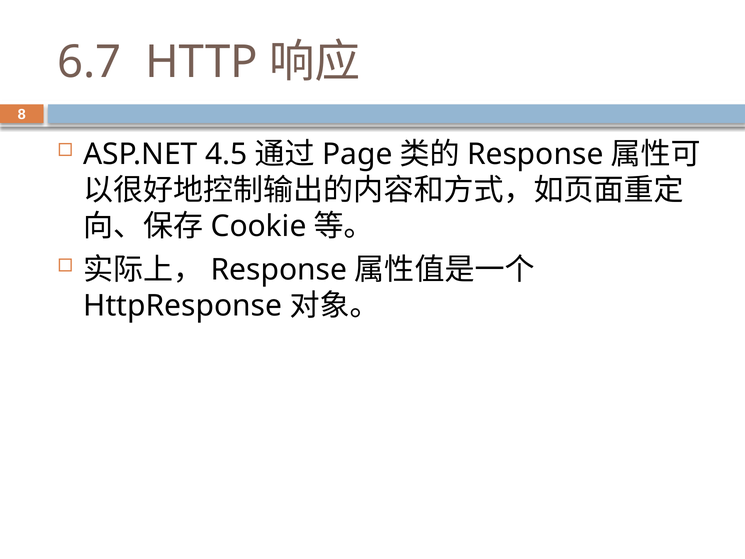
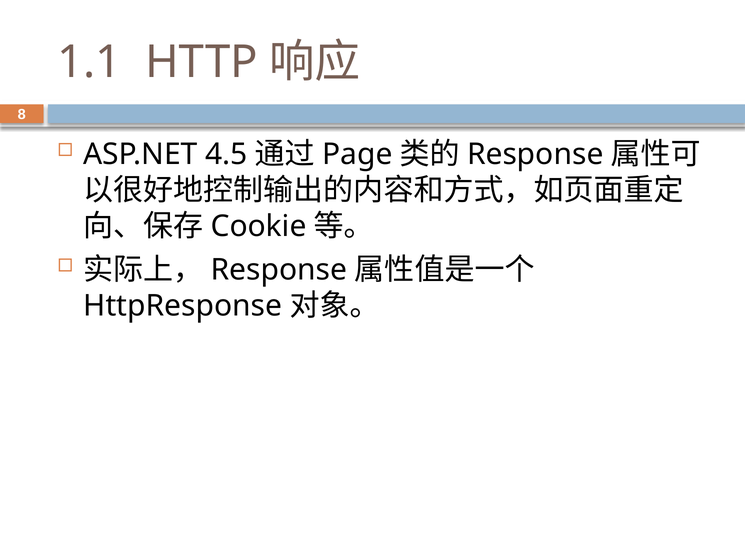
6.7: 6.7 -> 1.1 (89, 62)
